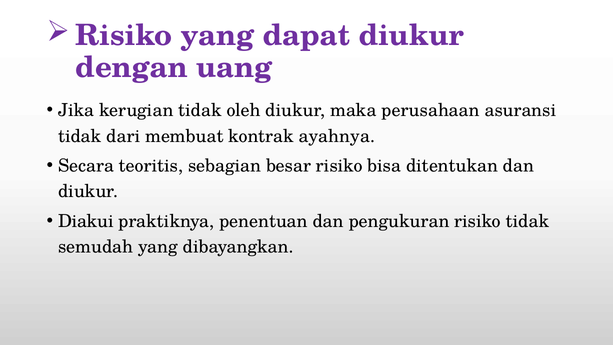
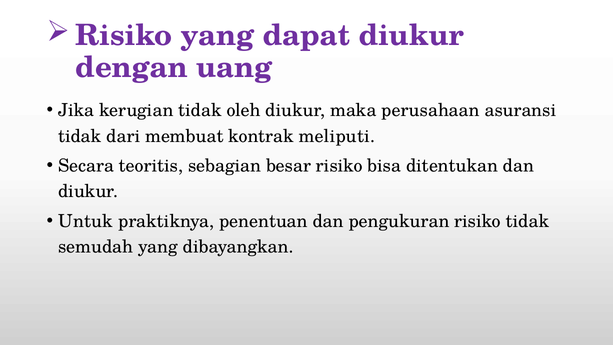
ayahnya: ayahnya -> meliputi (337, 136)
Diakui: Diakui -> Untuk (86, 221)
